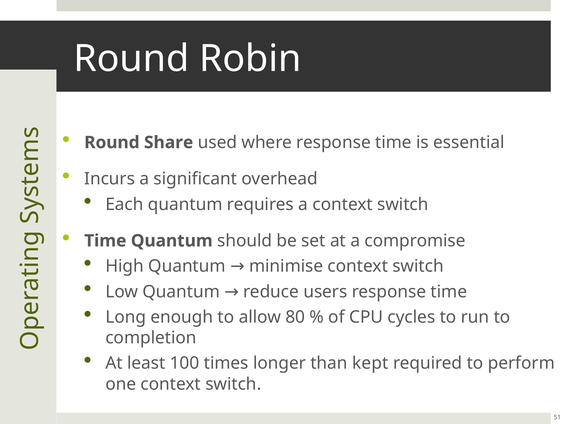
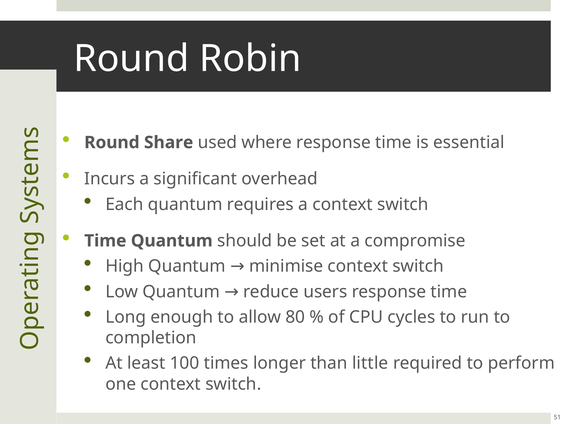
kept: kept -> little (370, 363)
